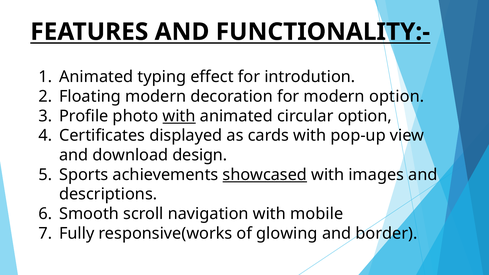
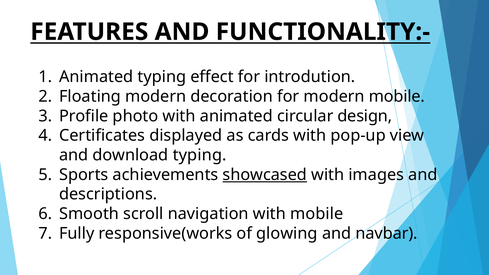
modern option: option -> mobile (397, 97)
with underline: present -> none (179, 116)
circular option: option -> design (365, 116)
download design: design -> typing (200, 155)
border: border -> navbar (387, 233)
